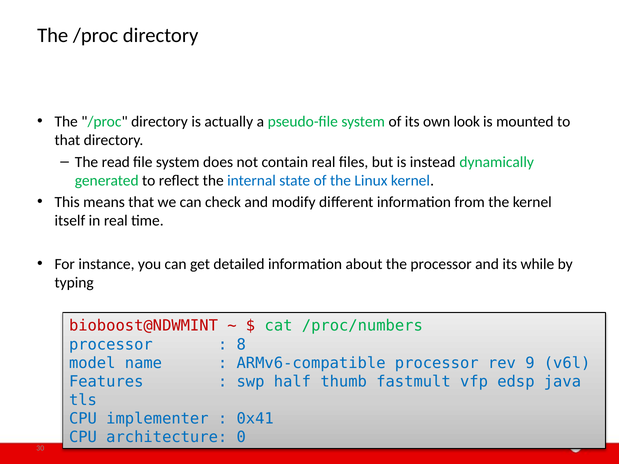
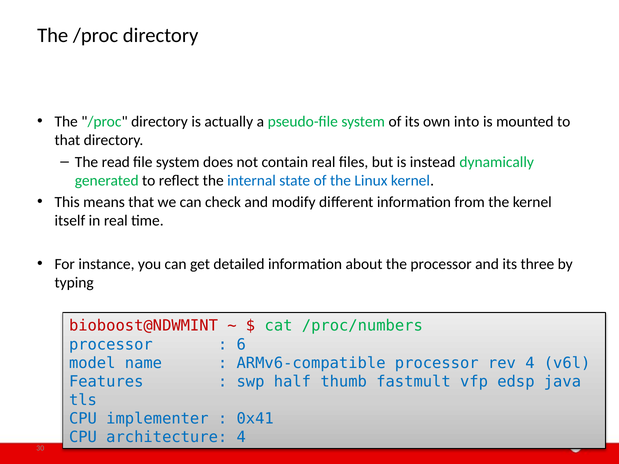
look: look -> into (467, 122)
while: while -> three (537, 264)
8: 8 -> 6 (241, 345)
rev 9: 9 -> 4 (530, 363)
architecture 0: 0 -> 4 (241, 437)
